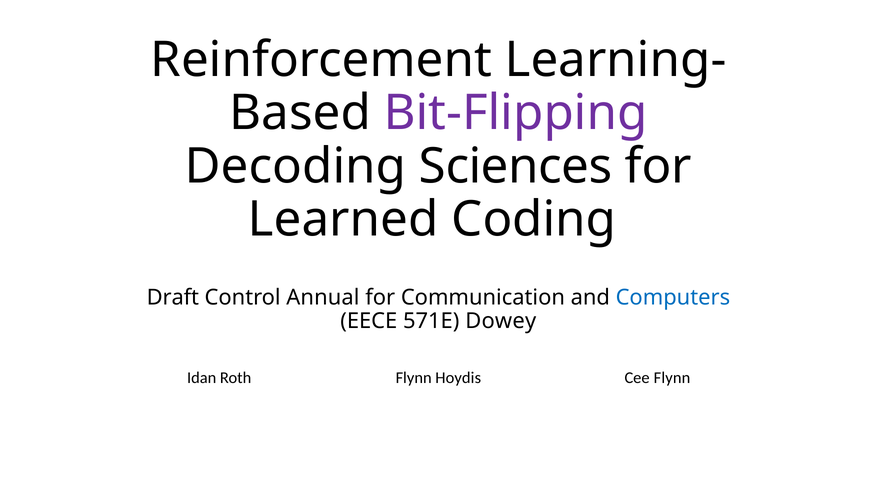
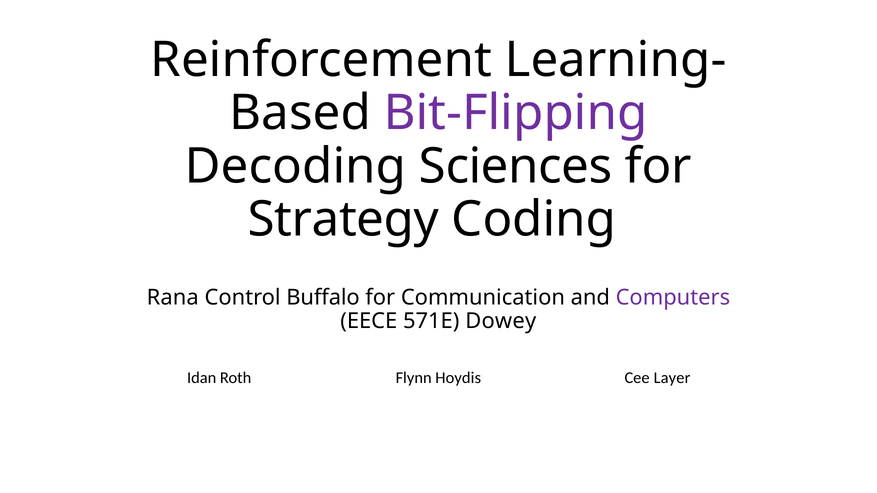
Learned: Learned -> Strategy (343, 220)
Draft: Draft -> Rana (173, 298)
Annual: Annual -> Buffalo (323, 298)
Computers colour: blue -> purple (673, 298)
Cee Flynn: Flynn -> Layer (672, 378)
